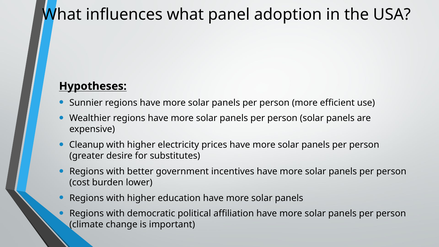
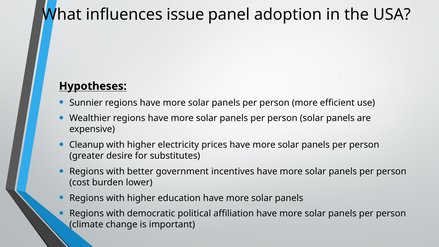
influences what: what -> issue (185, 15)
